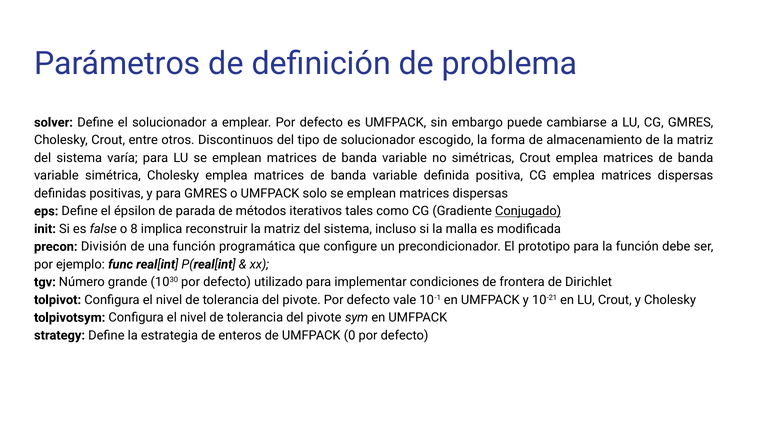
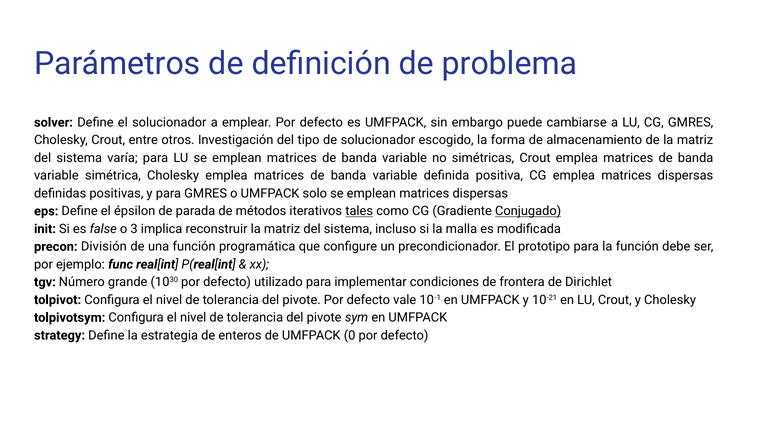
Discontinuos: Discontinuos -> Investigación (236, 140)
tales underline: none -> present (359, 211)
8: 8 -> 3 (134, 229)
